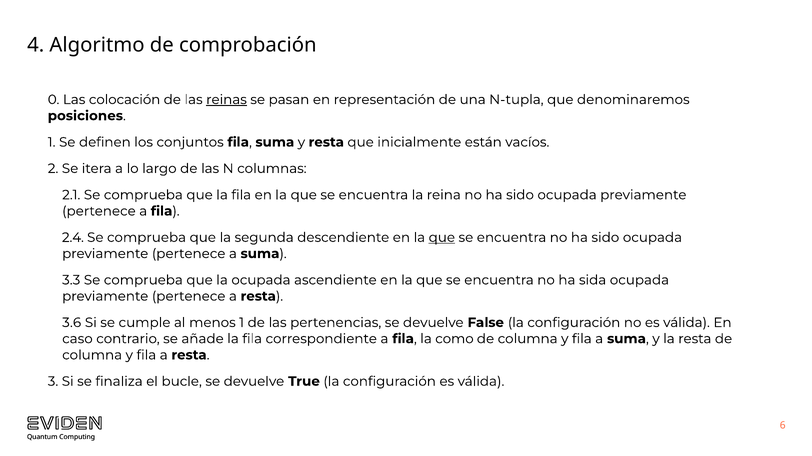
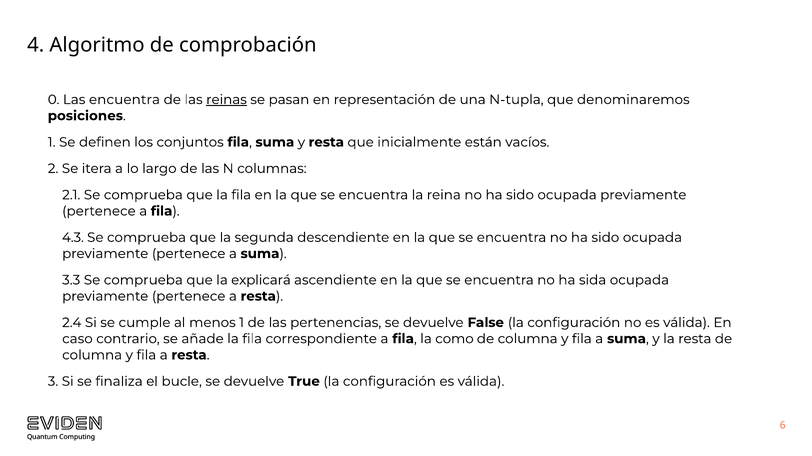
Las colocación: colocación -> encuentra (124, 100)
2.4: 2.4 -> 4.3 (73, 238)
que underline: present -> none (442, 238)
la ocupada: ocupada -> explicará (261, 280)
3.6: 3.6 -> 2.4 (72, 323)
